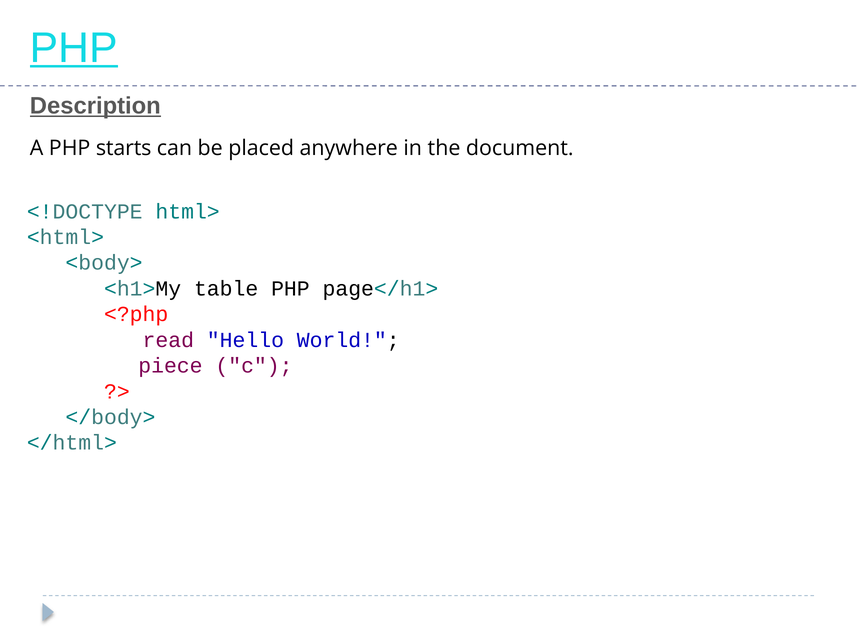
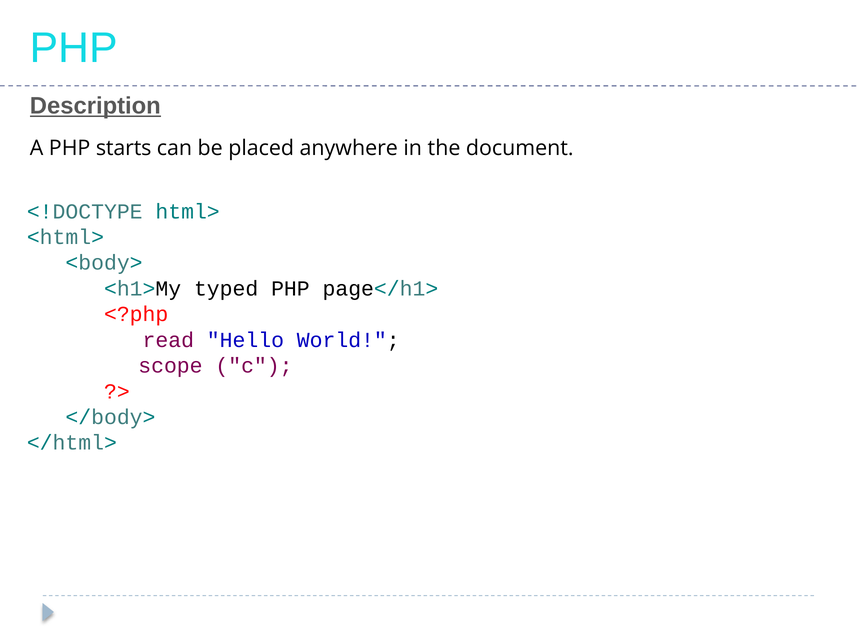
PHP underline: present -> none (74, 48)
table: table -> typed (226, 288)
piece: piece -> scope (170, 366)
